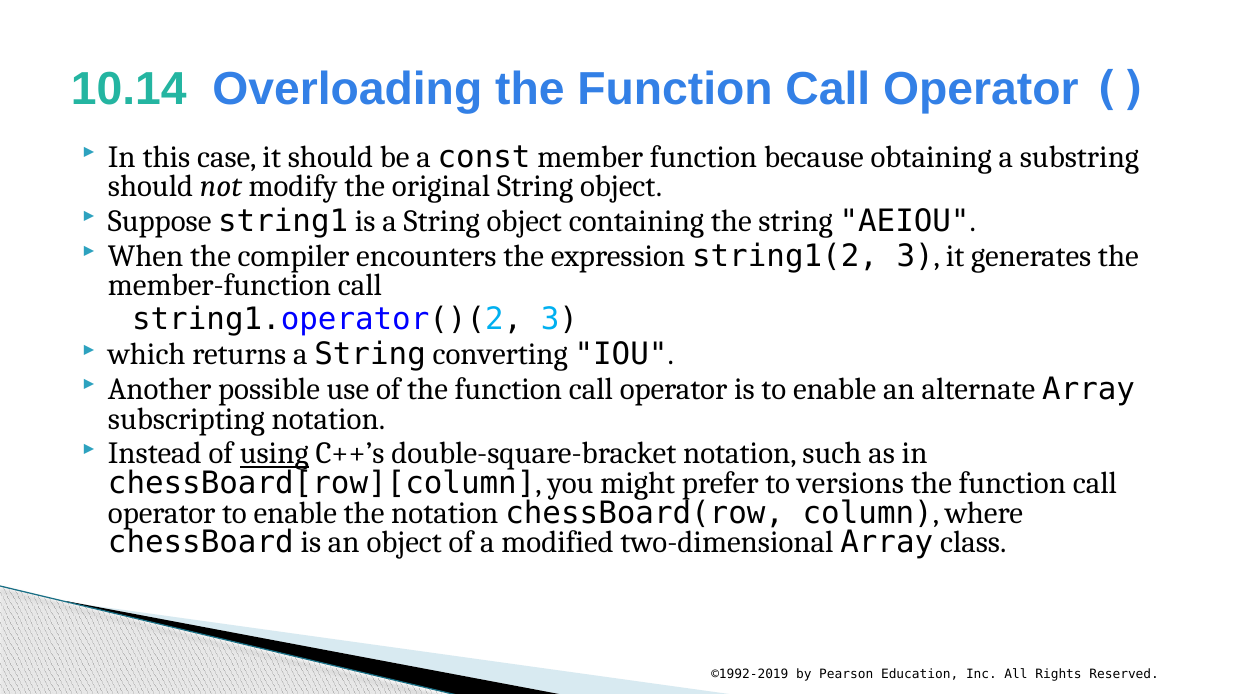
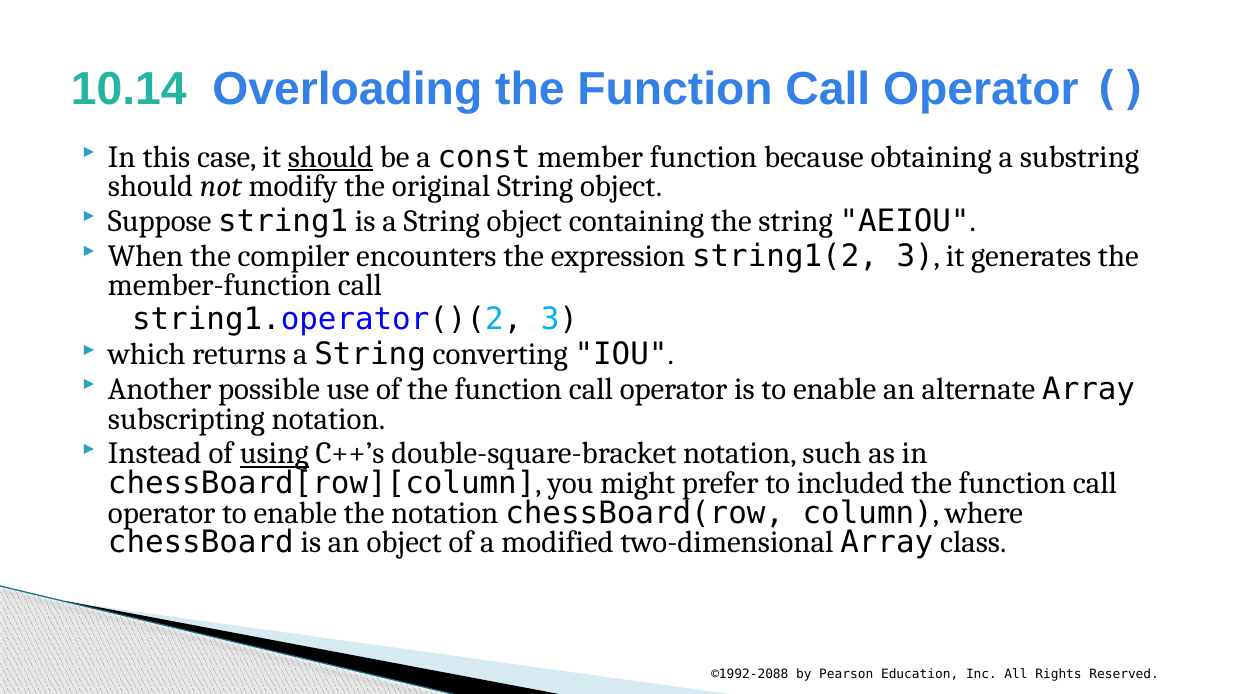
should underline: none -> present (330, 157)
versions: versions -> included (851, 484)
©1992-2019: ©1992-2019 -> ©1992-2088 (750, 675)
